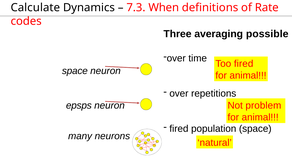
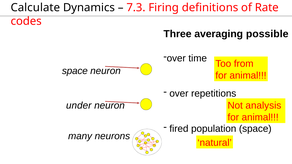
When: When -> Firing (164, 8)
Too fired: fired -> from (244, 64)
problem: problem -> analysis (263, 106)
epsps: epsps -> under (79, 106)
